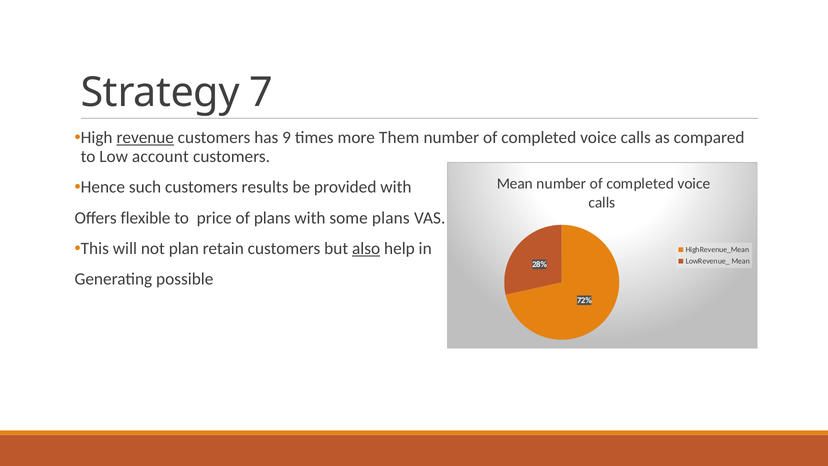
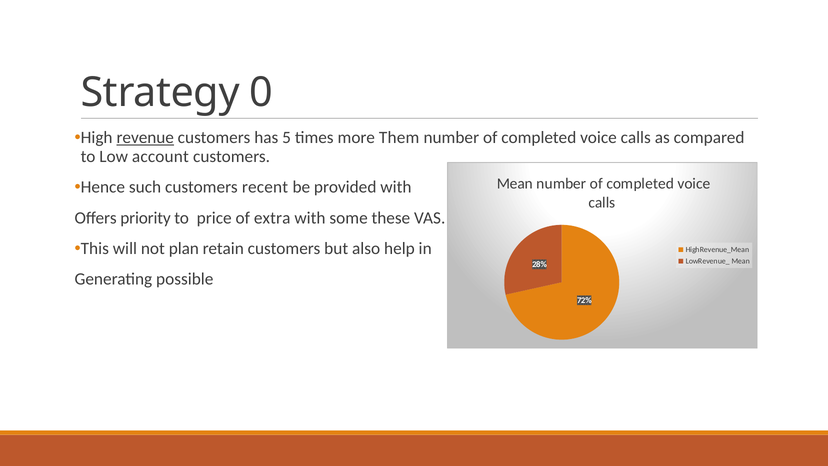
7: 7 -> 0 (261, 93)
9: 9 -> 5 (287, 138)
results: results -> recent (265, 187)
flexible: flexible -> priority (146, 218)
of plans: plans -> extra (272, 218)
some plans: plans -> these (391, 218)
also underline: present -> none (366, 248)
